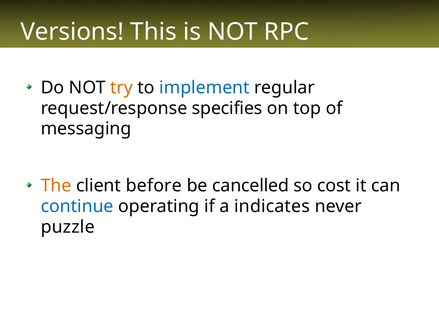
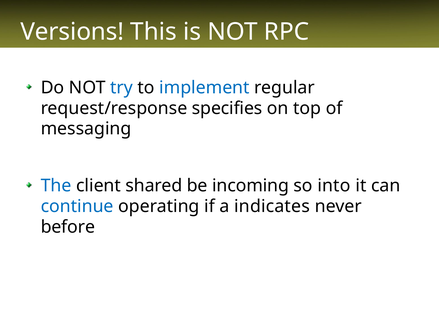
try colour: orange -> blue (122, 88)
The colour: orange -> blue (56, 186)
before: before -> shared (154, 186)
cancelled: cancelled -> incoming (251, 186)
cost: cost -> into (334, 186)
puzzle: puzzle -> before (68, 227)
